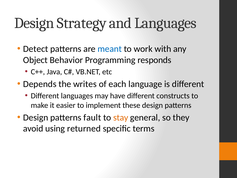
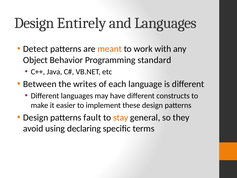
Strategy: Strategy -> Entirely (82, 23)
meant colour: blue -> orange (110, 49)
responds: responds -> standard (154, 60)
Depends: Depends -> Between (40, 84)
returned: returned -> declaring (84, 128)
